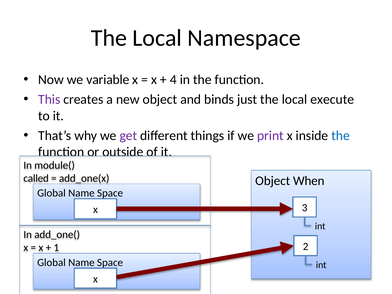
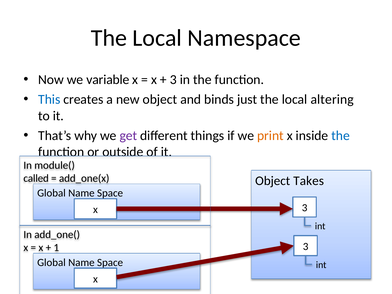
4: 4 -> 3 (173, 80)
This colour: purple -> blue (49, 99)
execute: execute -> altering (332, 99)
print colour: purple -> orange (270, 136)
When: When -> Takes (309, 181)
1 2: 2 -> 3 (306, 246)
